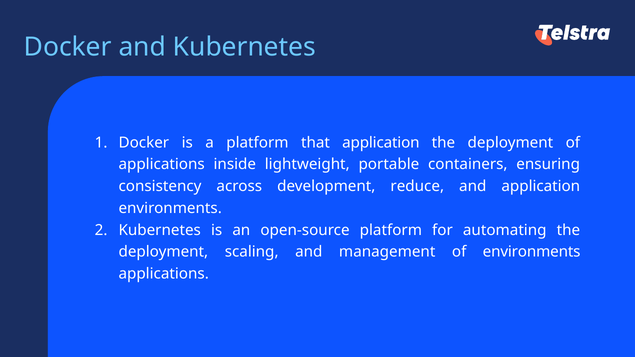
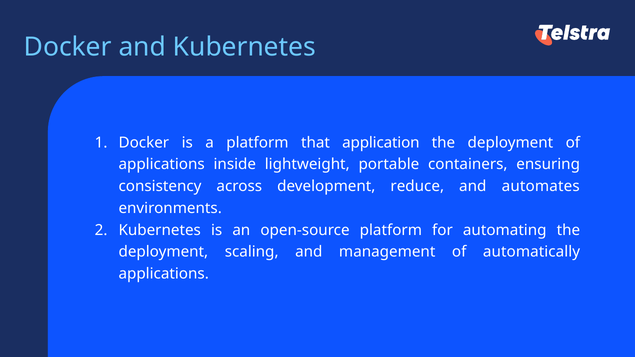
and application: application -> automates (541, 186)
of environments: environments -> automatically (532, 252)
